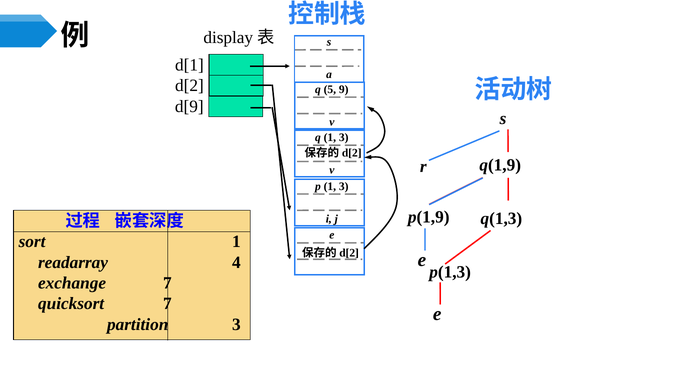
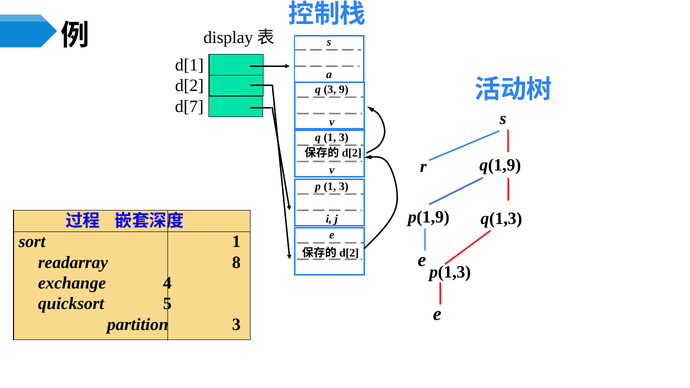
q 5: 5 -> 3 (330, 89)
d[9: d[9 -> d[7 (189, 107)
4: 4 -> 8 (236, 262)
exchange 7: 7 -> 4 (167, 283)
quicksort 7: 7 -> 5 (167, 304)
